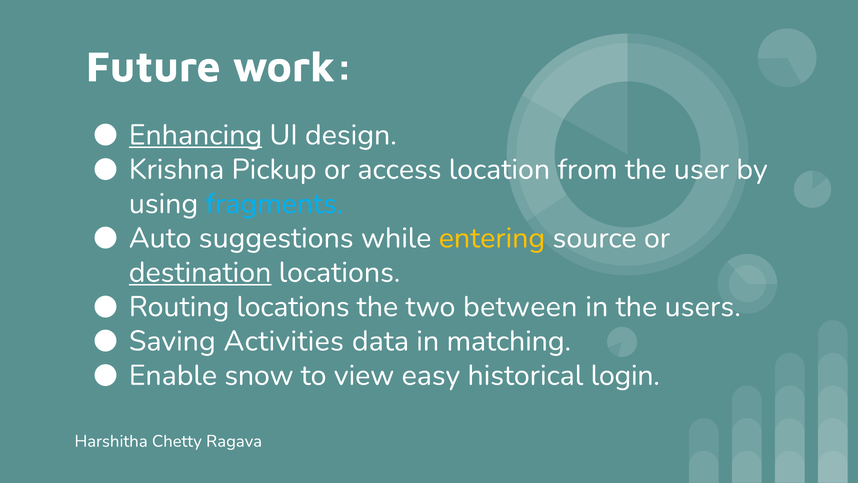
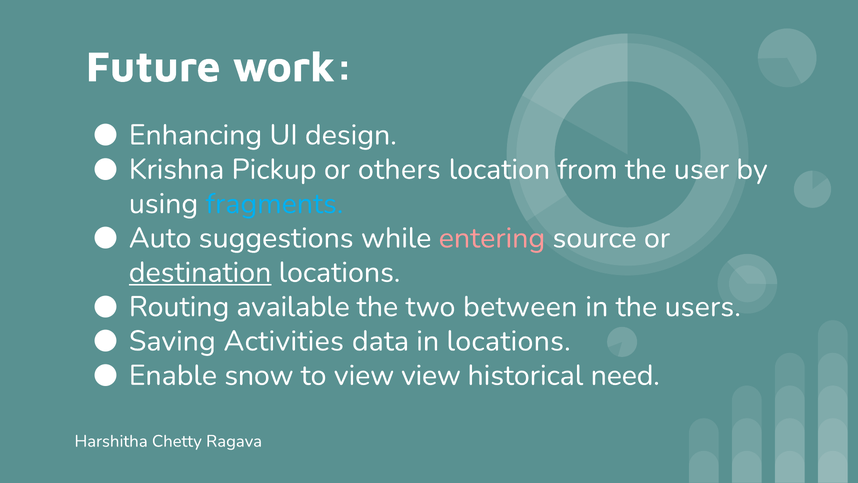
Enhancing underline: present -> none (195, 135)
access: access -> others (399, 169)
entering colour: yellow -> pink (492, 238)
Routing locations: locations -> available (293, 306)
in matching: matching -> locations (509, 341)
view easy: easy -> view (431, 375)
login: login -> need (625, 375)
